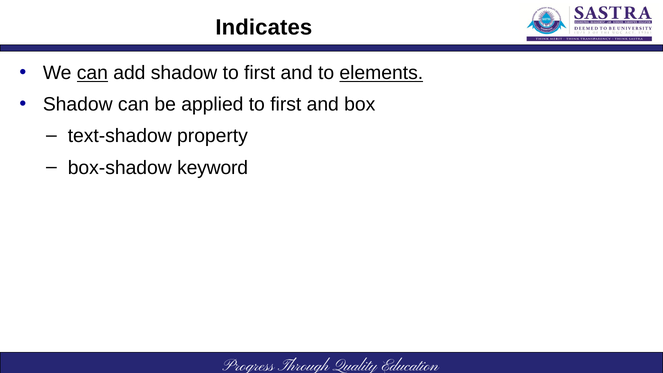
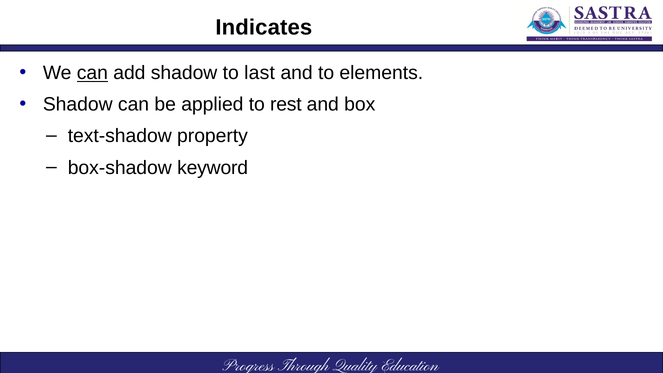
shadow to first: first -> last (260, 73)
elements underline: present -> none (381, 73)
applied to first: first -> rest (286, 105)
